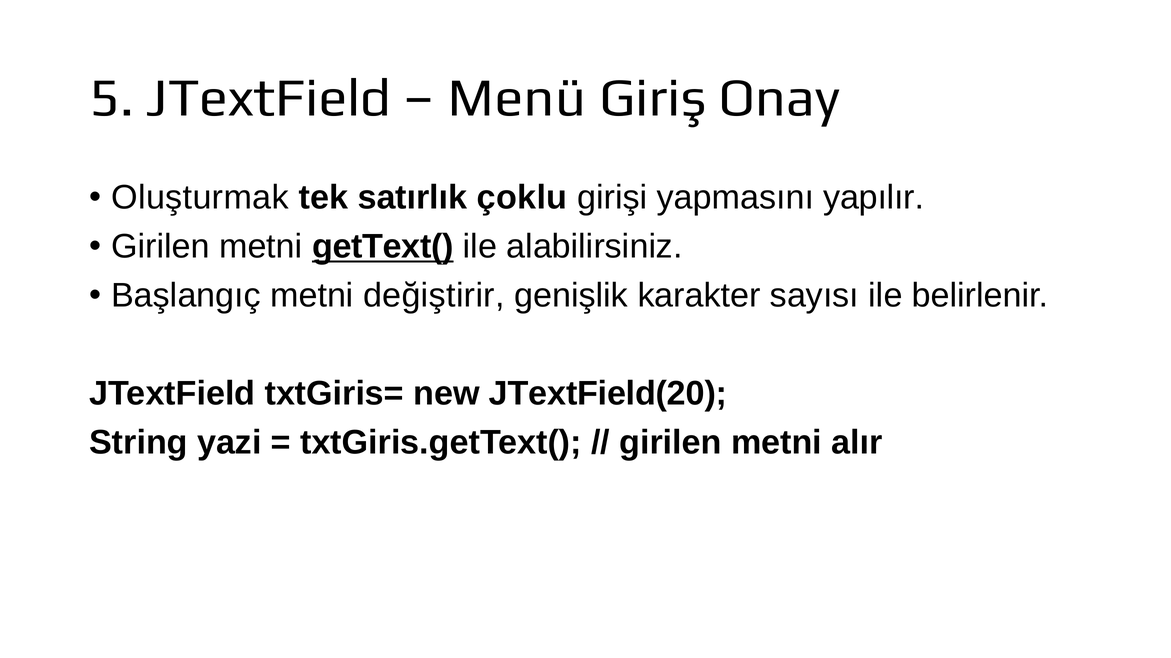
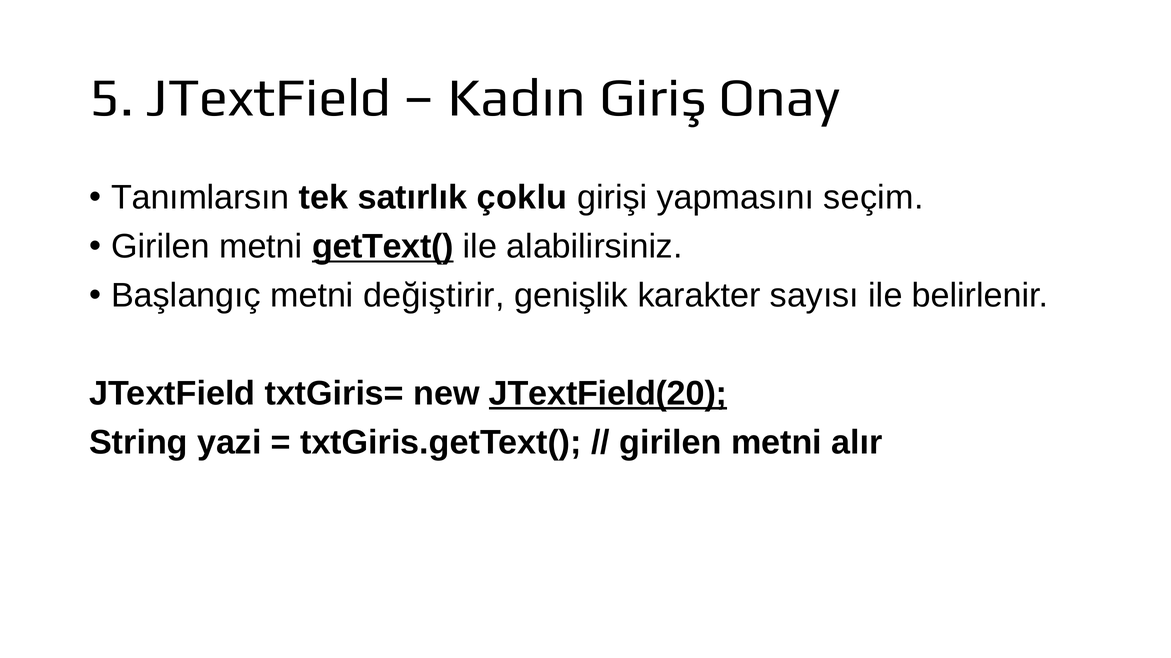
Menü: Menü -> Kadın (517, 98)
Oluşturmak: Oluşturmak -> Tanımlarsın (200, 198)
yapılır: yapılır -> seçim (873, 198)
JTextField(20 underline: none -> present (608, 394)
